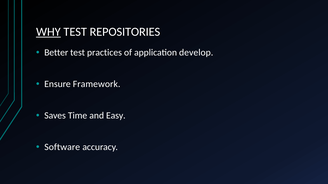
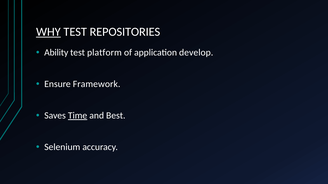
Better: Better -> Ability (56, 53)
practices: practices -> platform (104, 53)
Time underline: none -> present (78, 116)
Easy: Easy -> Best (116, 116)
Software: Software -> Selenium (62, 147)
